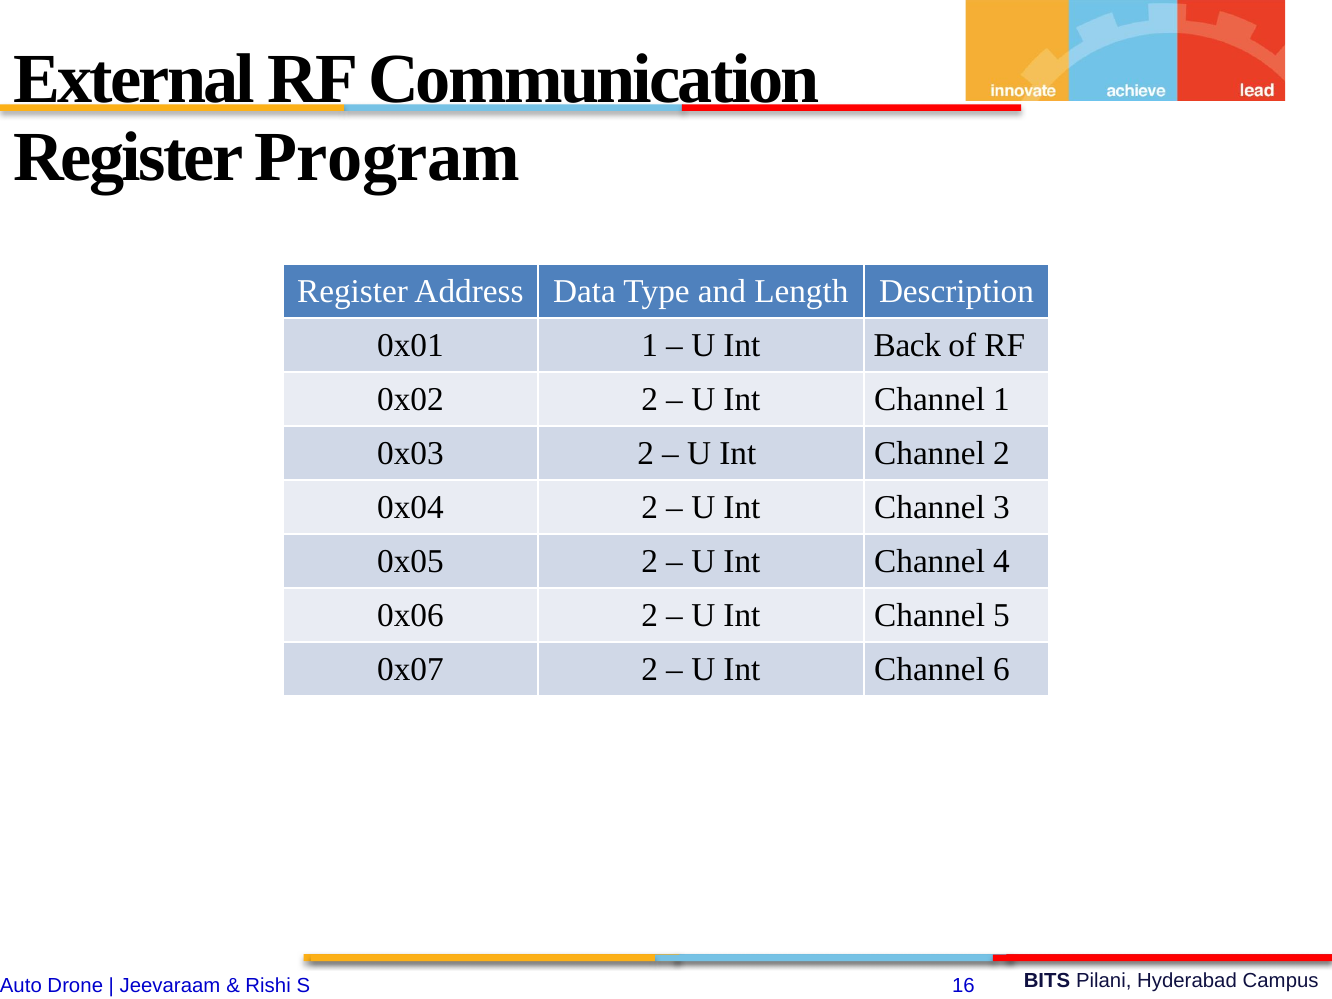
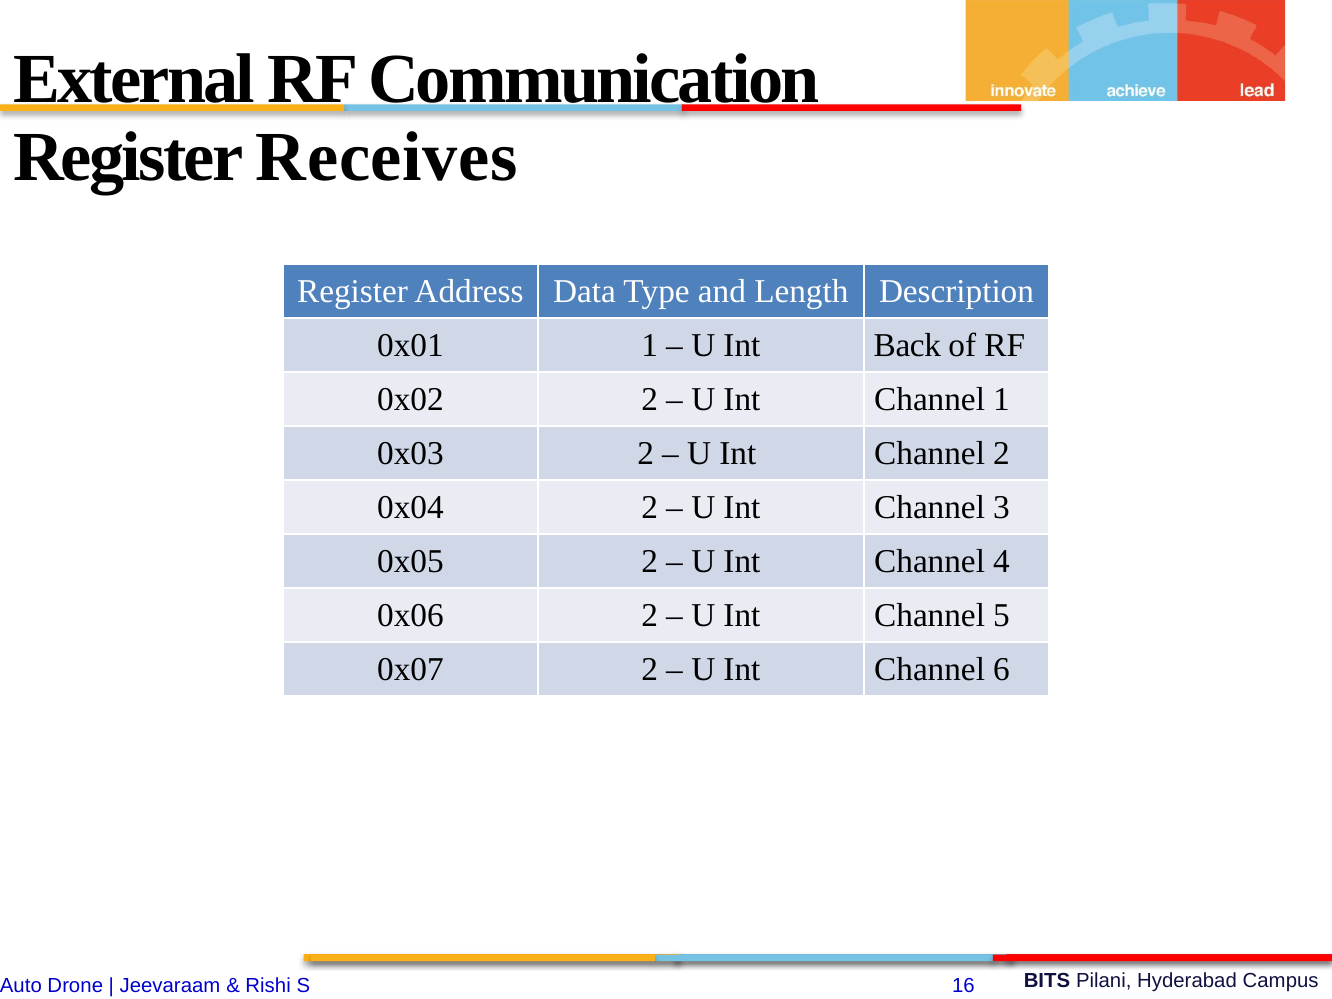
Program: Program -> Receives (387, 157)
